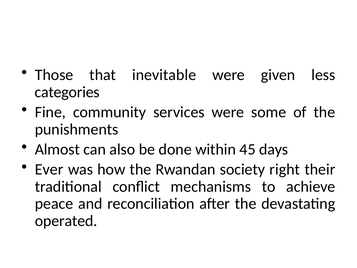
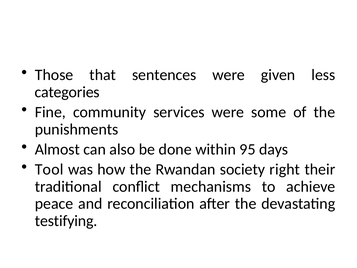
inevitable: inevitable -> sentences (164, 75)
45: 45 -> 95 (248, 149)
Ever: Ever -> Tool (49, 169)
operated: operated -> testifying (66, 221)
